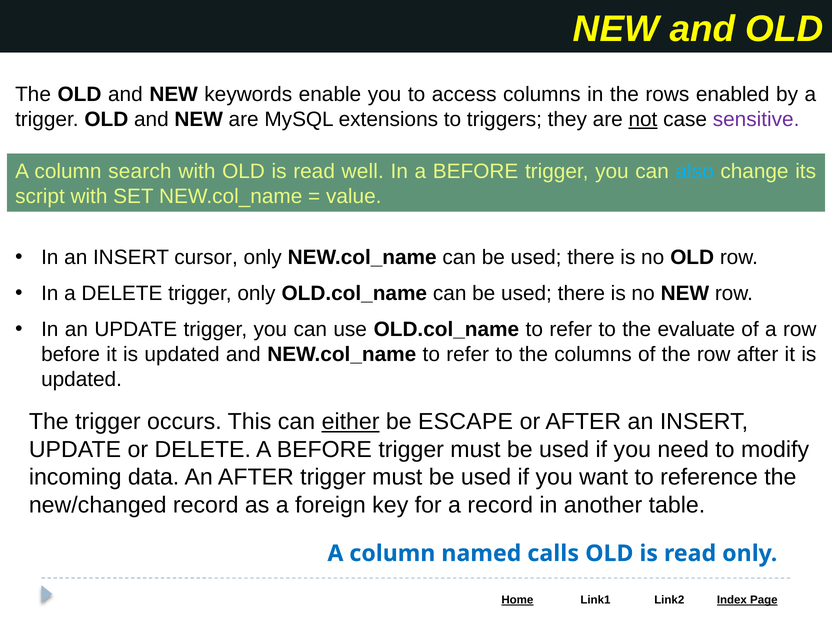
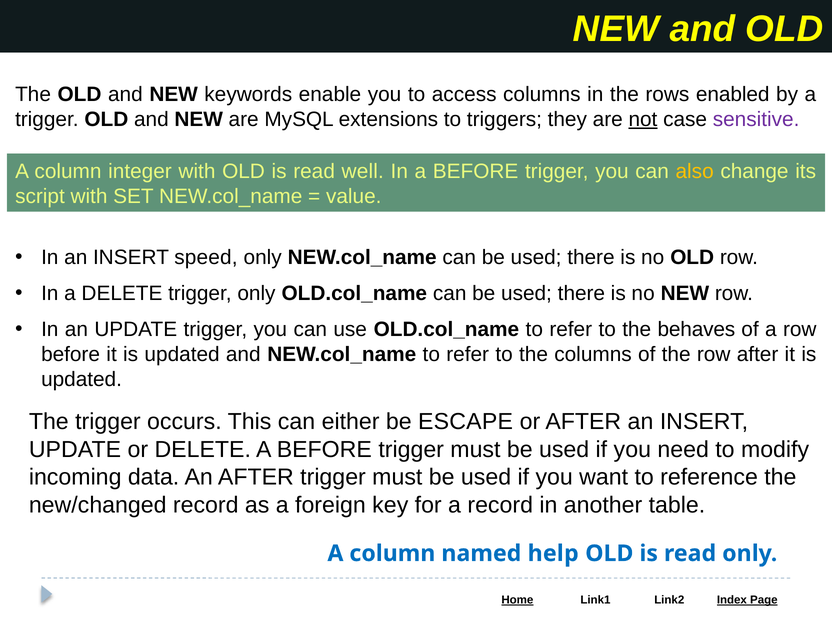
search: search -> integer (140, 172)
also colour: light blue -> yellow (695, 172)
cursor: cursor -> speed (206, 257)
evaluate: evaluate -> behaves (696, 329)
either underline: present -> none (351, 422)
calls: calls -> help (553, 553)
